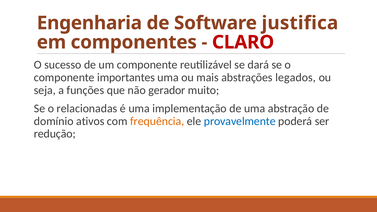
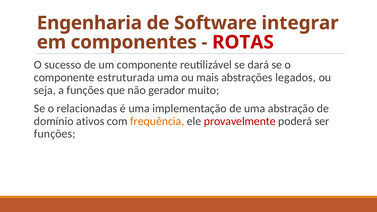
justifica: justifica -> integrar (300, 23)
CLARO: CLARO -> ROTAS (243, 42)
importantes: importantes -> estruturada (126, 77)
provavelmente colour: blue -> red (240, 121)
redução: redução -> funções (55, 134)
